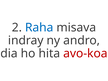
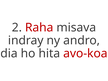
Raha colour: blue -> red (39, 27)
